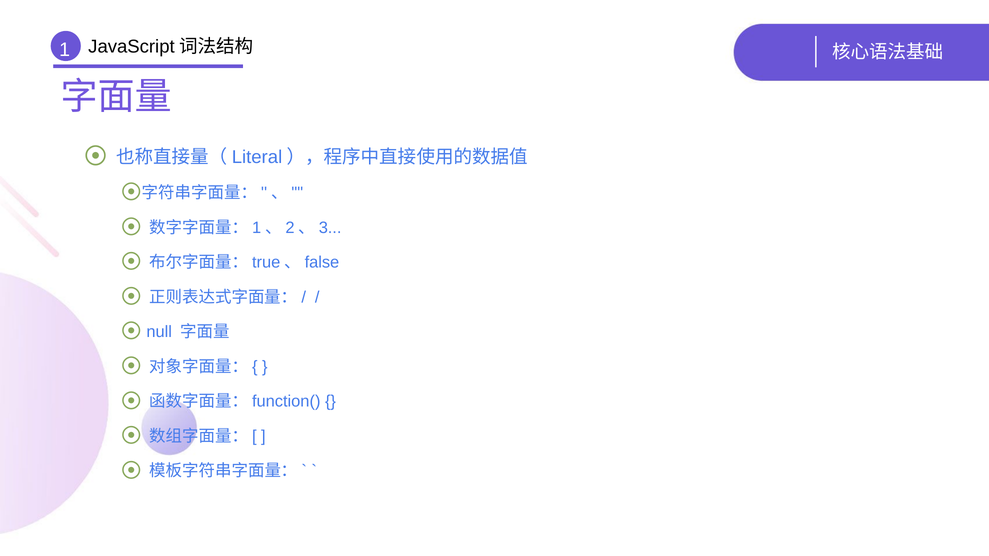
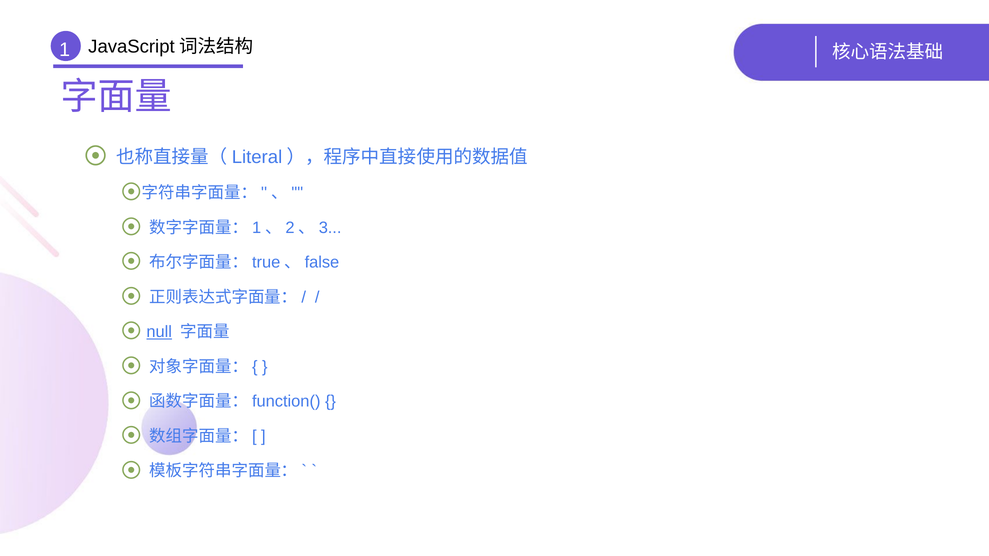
null underline: none -> present (159, 332)
